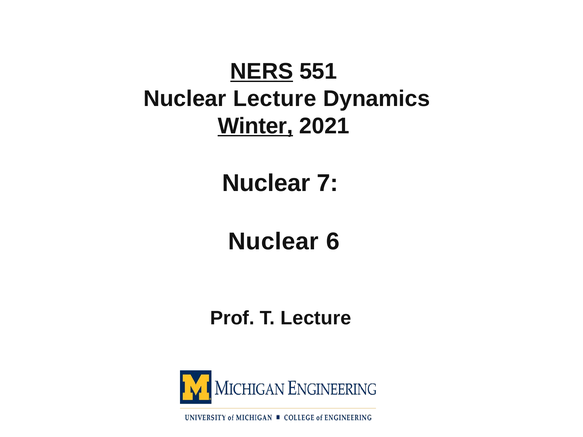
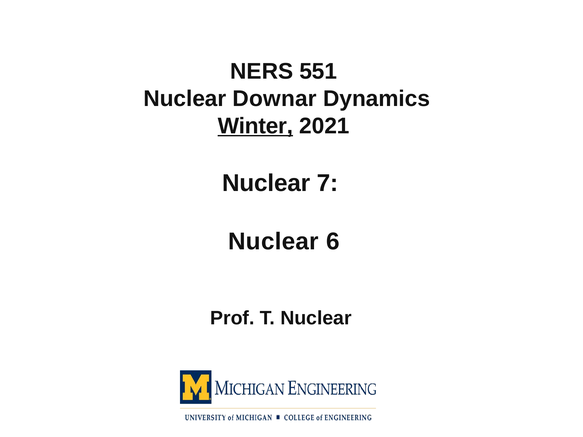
NERS underline: present -> none (262, 72)
Nuclear Lecture: Lecture -> Downar (275, 99)
T Lecture: Lecture -> Nuclear (316, 318)
